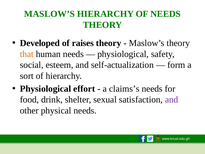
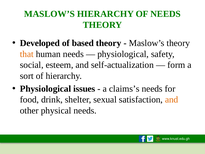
raises: raises -> based (83, 43)
effort: effort -> issues (84, 89)
and colour: purple -> orange (172, 99)
